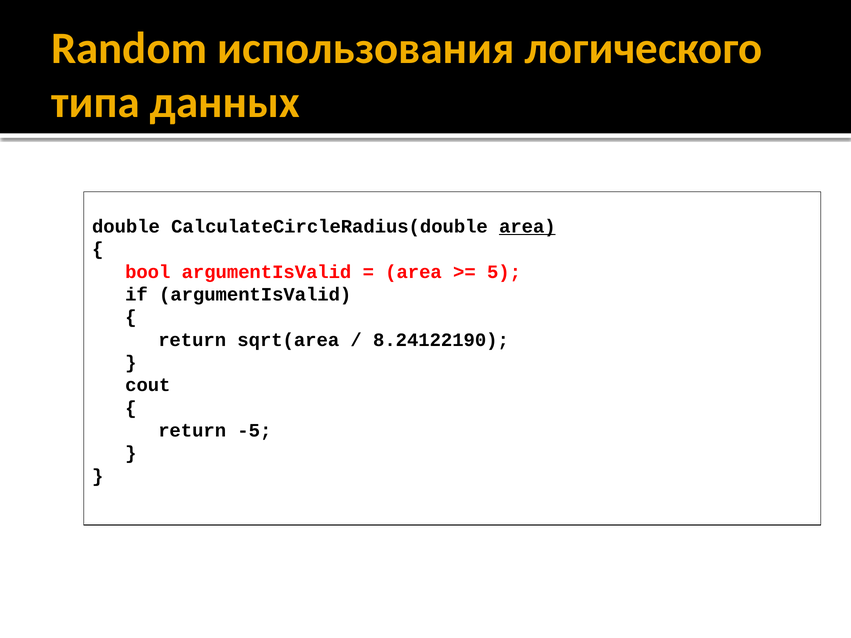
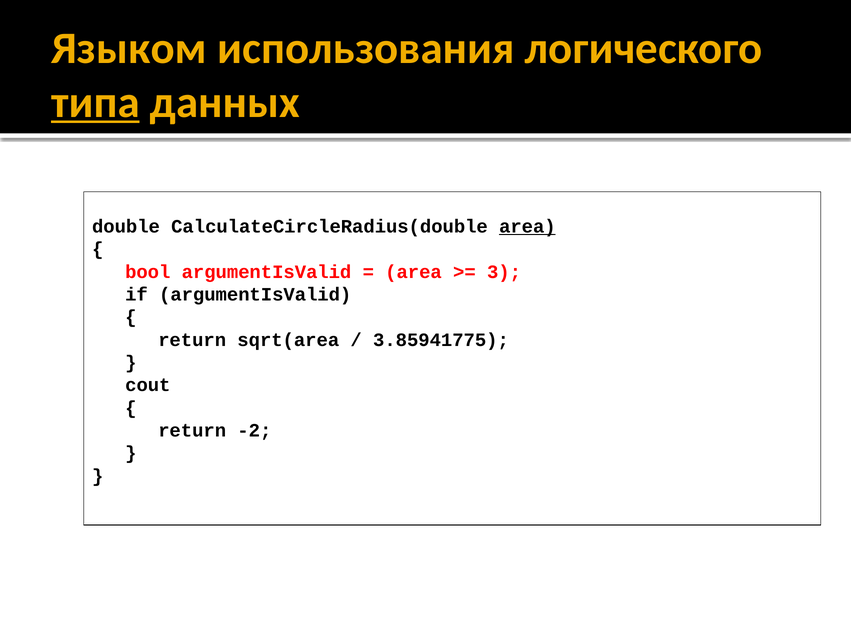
Random: Random -> Языком (129, 49)
типа underline: none -> present (95, 102)
5: 5 -> 3 (504, 272)
8.24122190: 8.24122190 -> 3.85941775 (441, 340)
-5: -5 -> -2 (254, 431)
